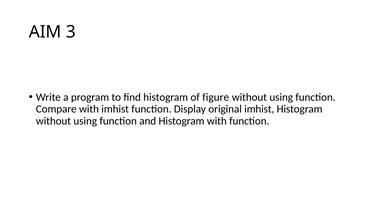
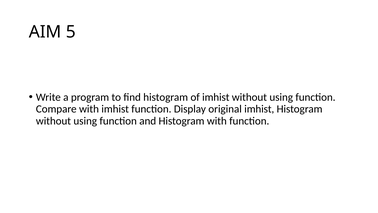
3: 3 -> 5 (71, 32)
of figure: figure -> imhist (216, 97)
